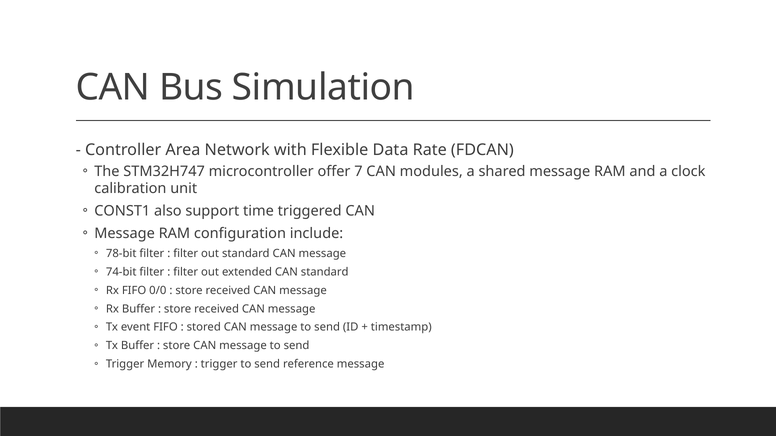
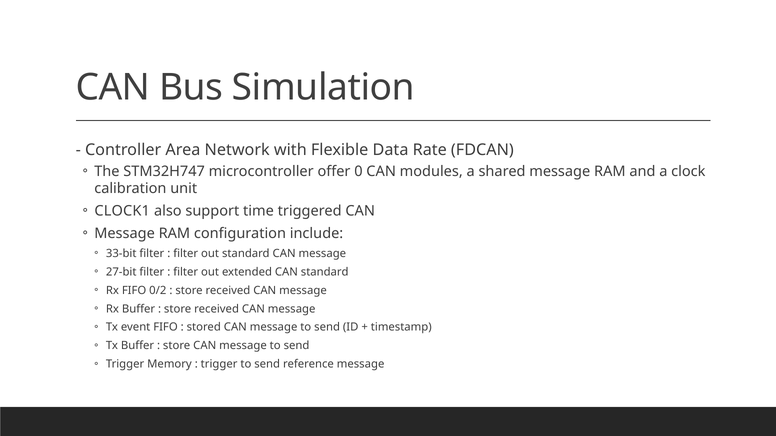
7: 7 -> 0 (358, 171)
CONST1: CONST1 -> CLOCK1 (122, 211)
78-bit: 78-bit -> 33-bit (121, 254)
74-bit: 74-bit -> 27-bit (121, 272)
0/0: 0/0 -> 0/2 (158, 291)
